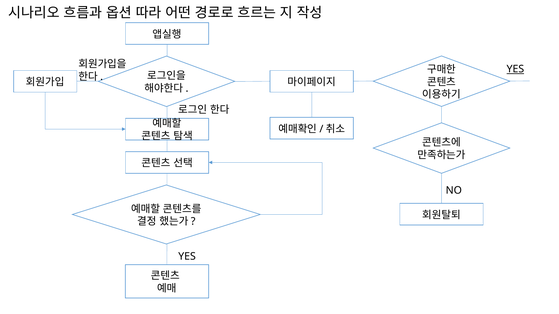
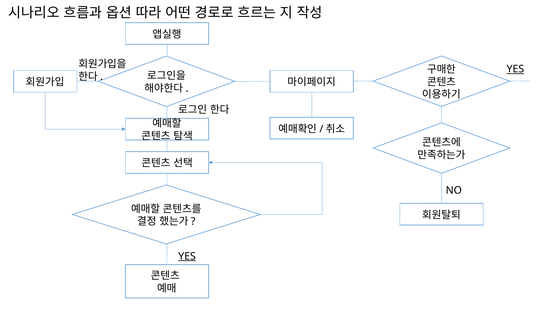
YES underline: none -> present (187, 257)
